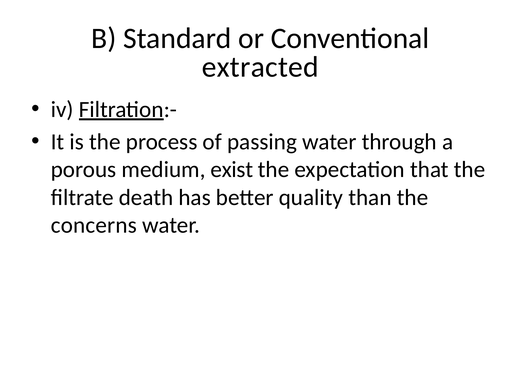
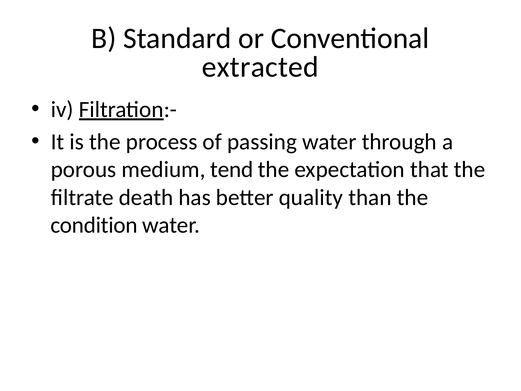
exist: exist -> tend (232, 170)
concerns: concerns -> condition (94, 225)
